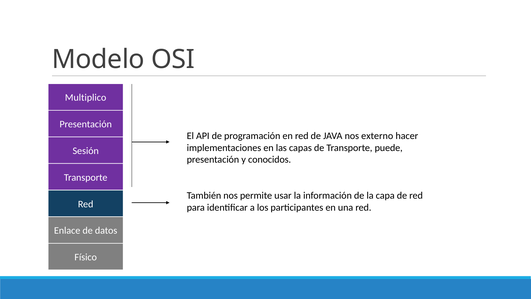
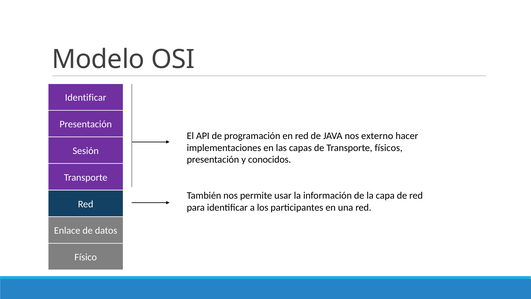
Multiplico: Multiplico -> Identificar (86, 98)
puede: puede -> físicos (389, 148)
